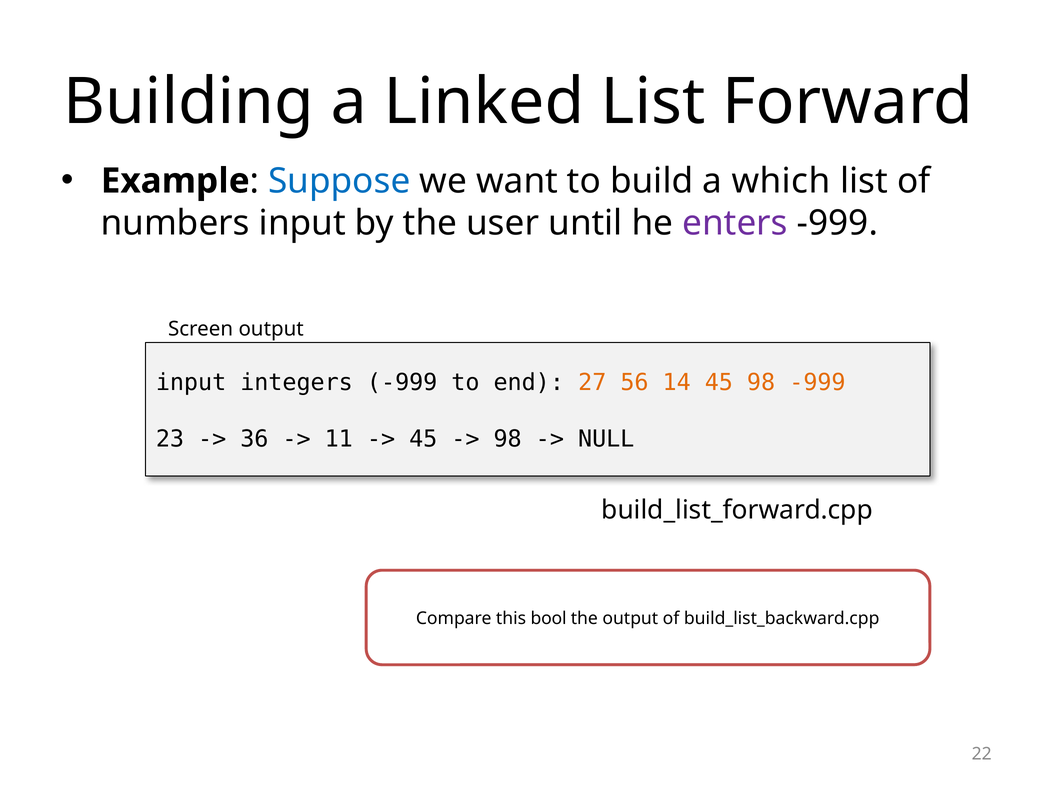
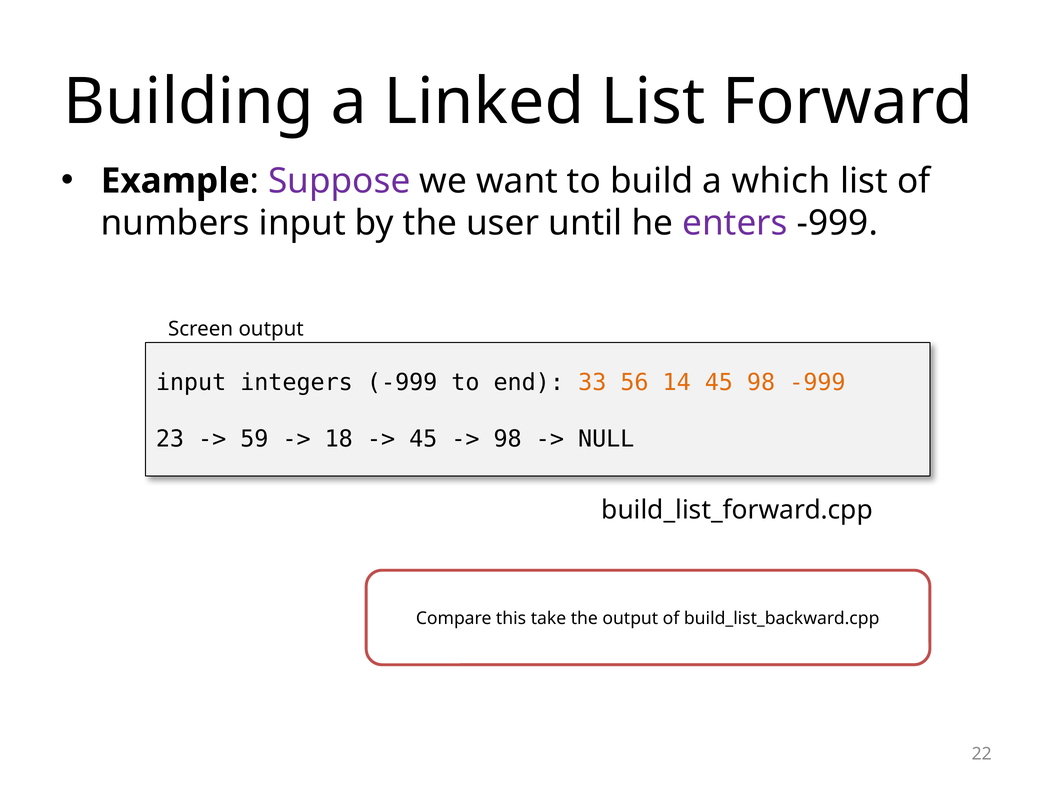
Suppose colour: blue -> purple (339, 181)
27: 27 -> 33 (592, 383)
36: 36 -> 59 (254, 439)
11: 11 -> 18 (339, 439)
bool: bool -> take (548, 619)
